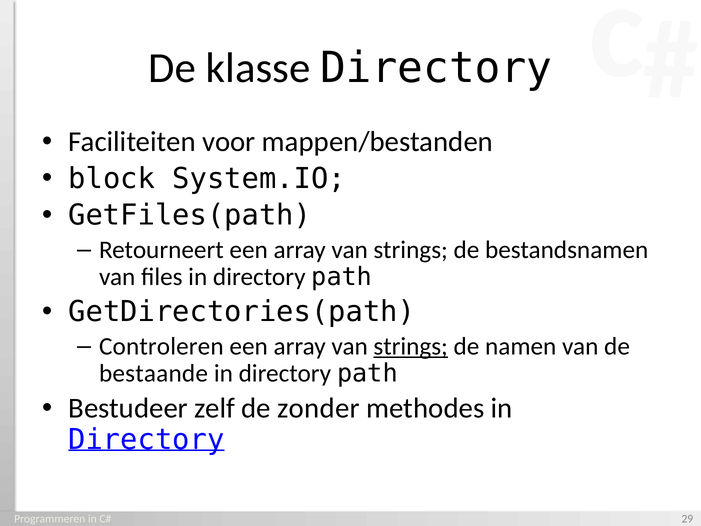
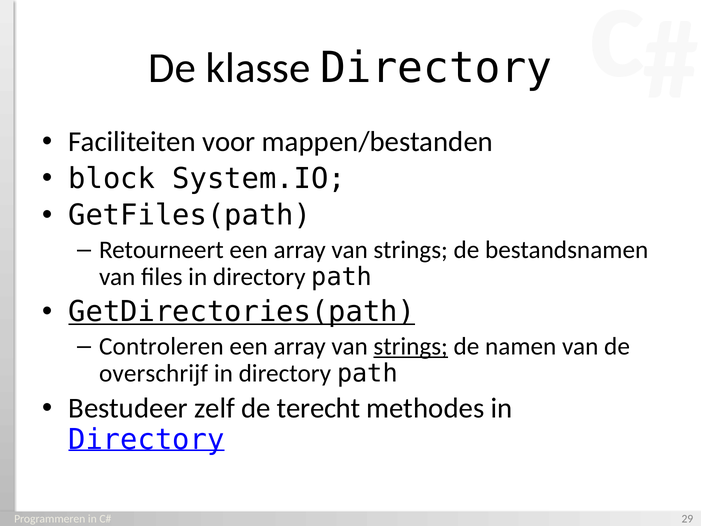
GetDirectories(path underline: none -> present (242, 312)
bestaande: bestaande -> overschrijf (154, 373)
zonder: zonder -> terecht (319, 408)
